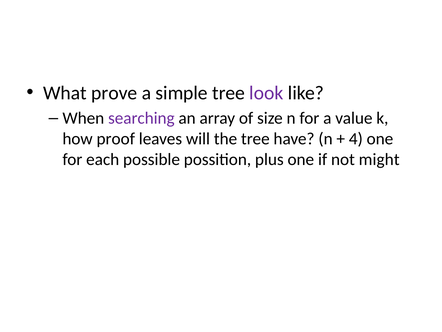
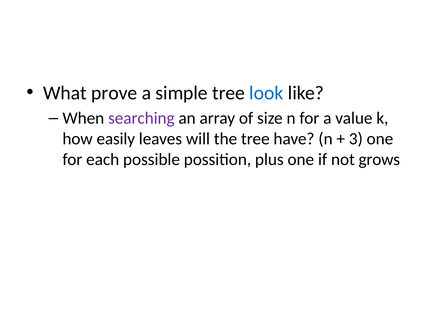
look colour: purple -> blue (266, 93)
proof: proof -> easily (116, 139)
4: 4 -> 3 (356, 139)
might: might -> grows (379, 159)
